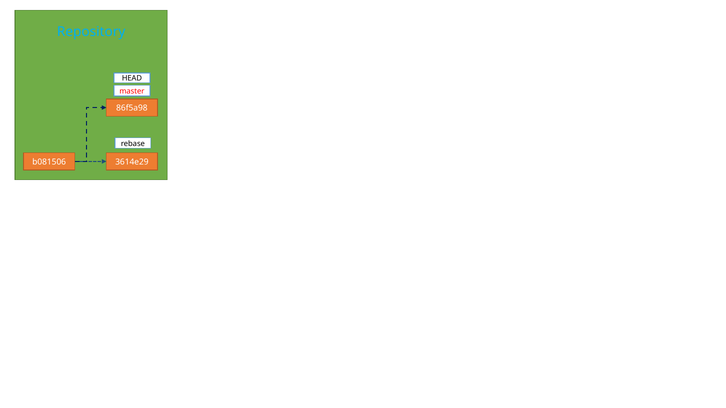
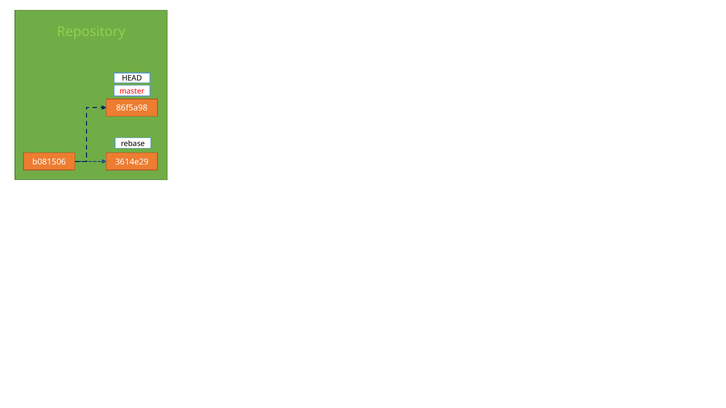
Repository colour: light blue -> light green (91, 32)
